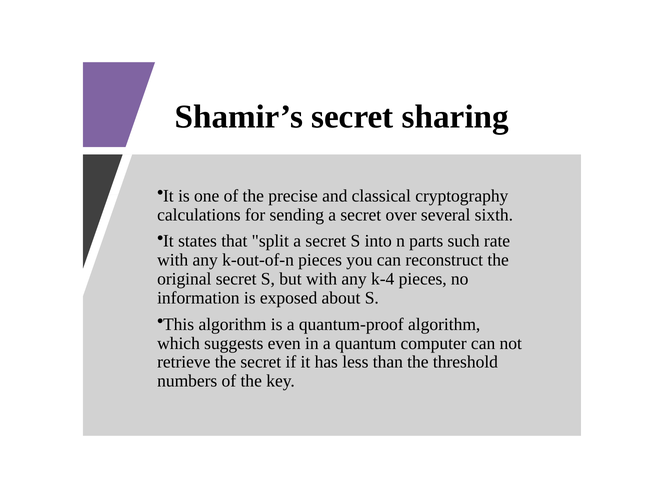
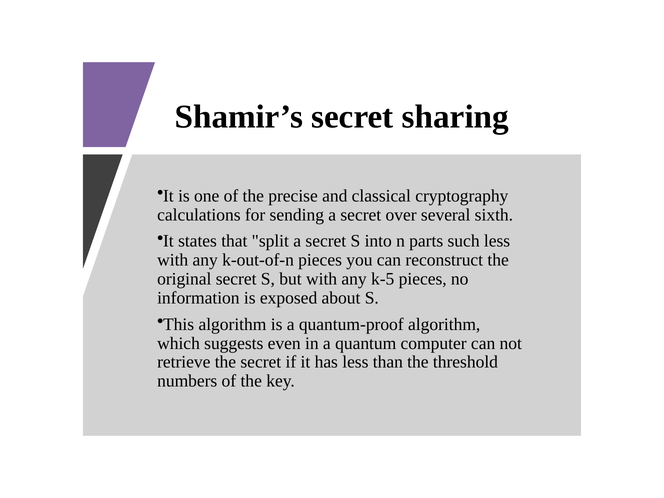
such rate: rate -> less (497, 241)
k-4: k-4 -> k-5 (383, 279)
